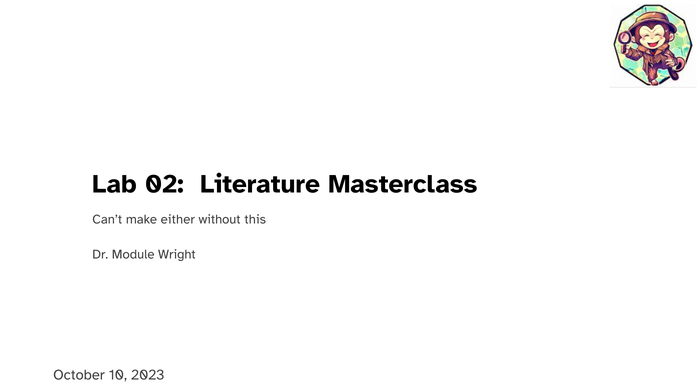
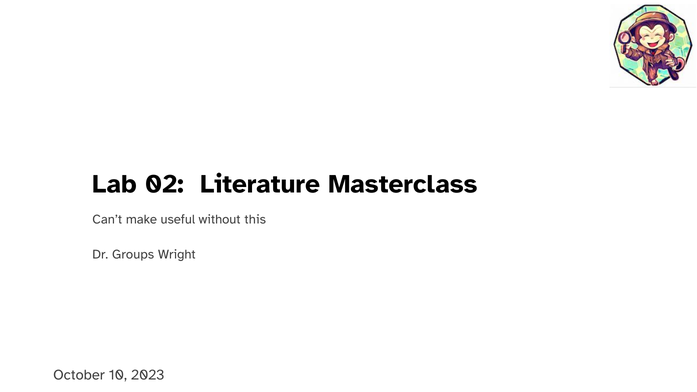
either: either -> useful (178, 220)
Module: Module -> Groups (133, 254)
